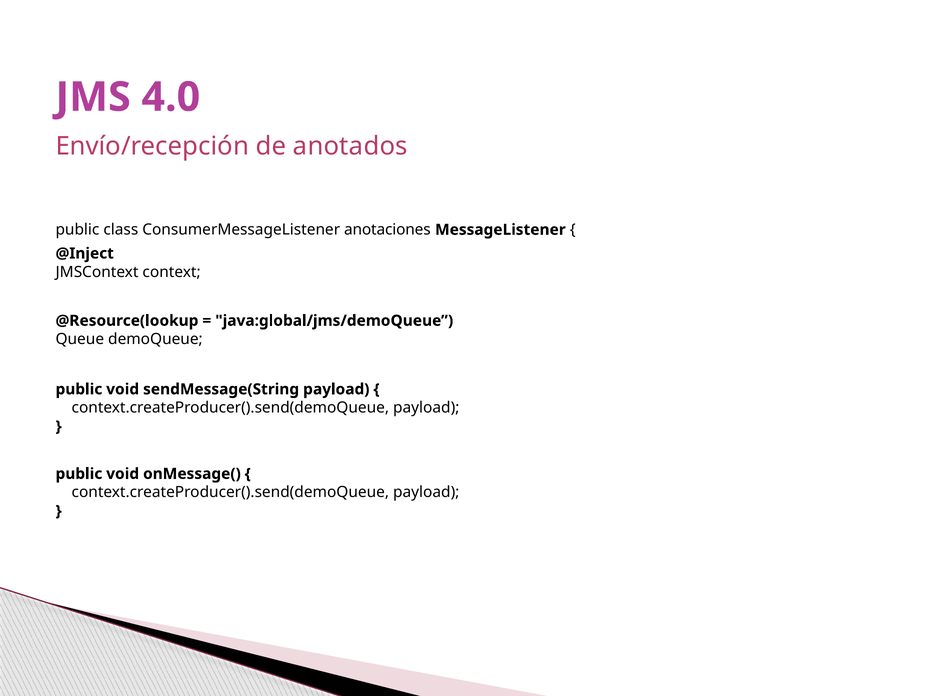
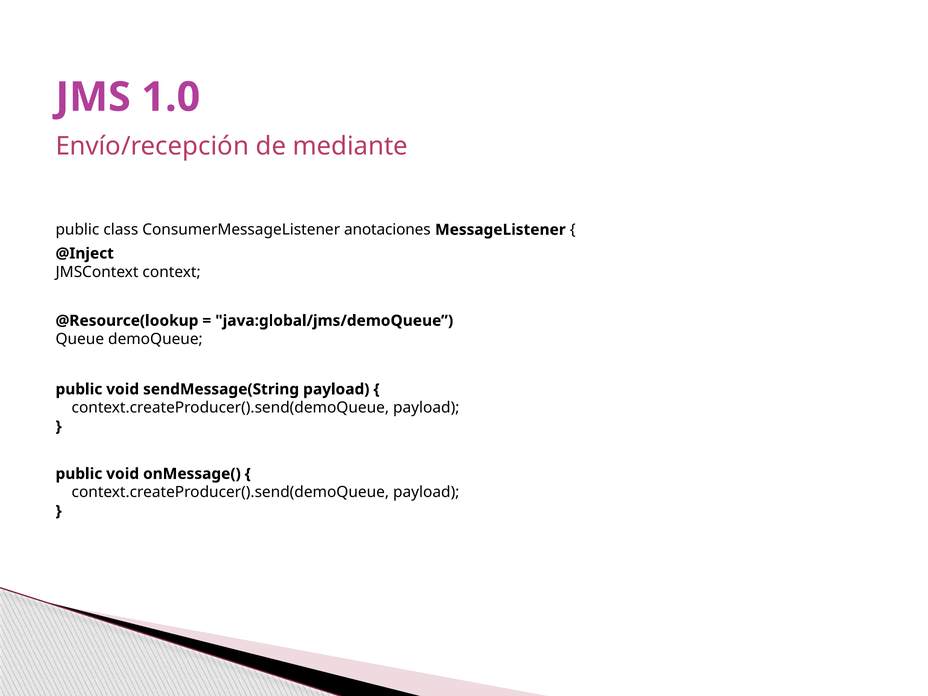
4.0: 4.0 -> 1.0 (171, 97)
anotados: anotados -> mediante (350, 146)
